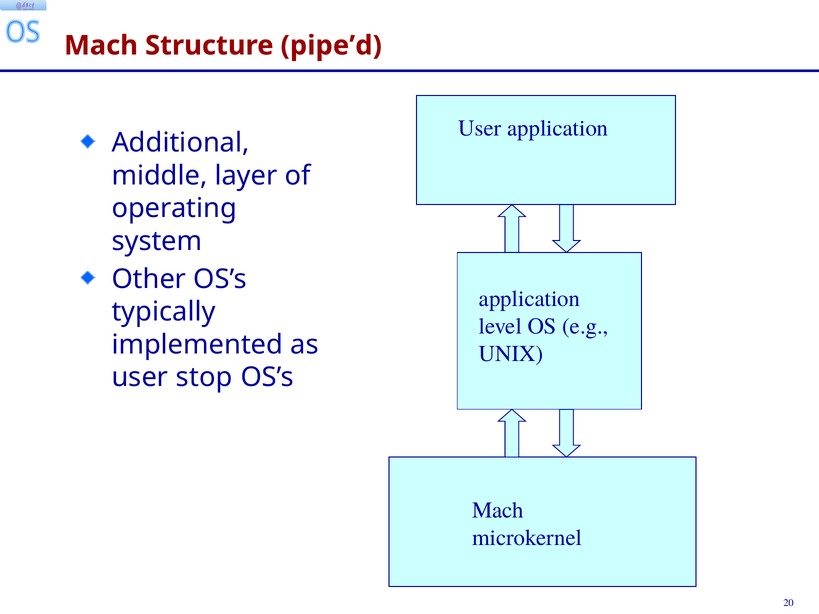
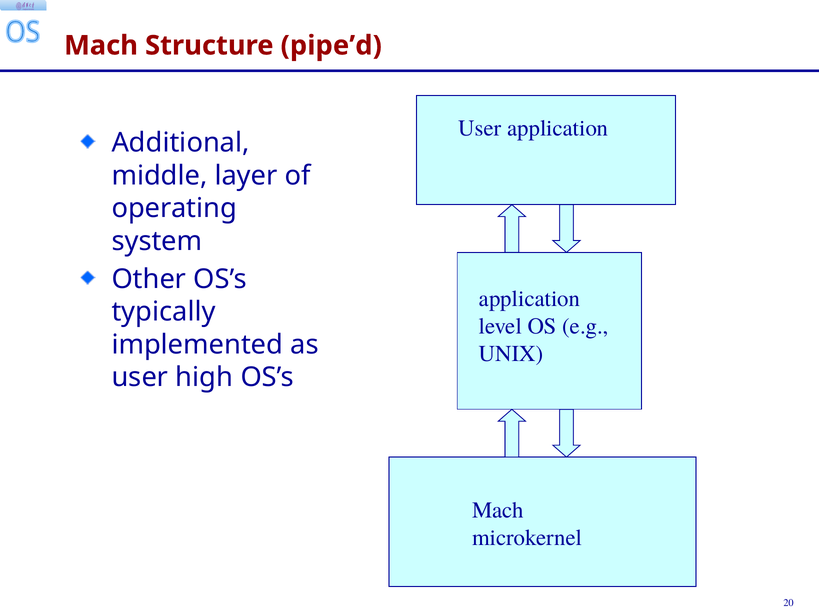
stop: stop -> high (204, 378)
